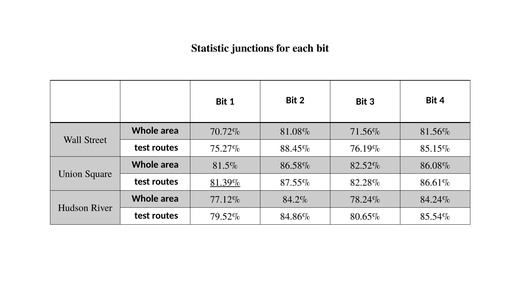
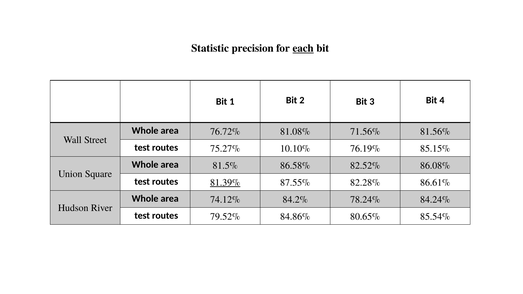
junctions: junctions -> precision (253, 48)
each underline: none -> present (303, 48)
70.72%: 70.72% -> 76.72% (225, 132)
88.45%: 88.45% -> 10.10% (295, 149)
77.12%: 77.12% -> 74.12% (225, 200)
